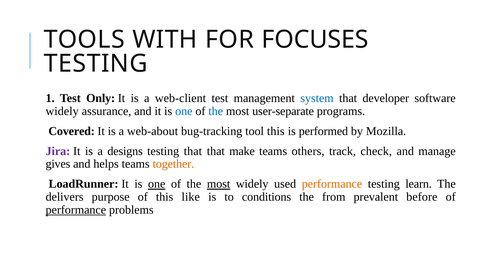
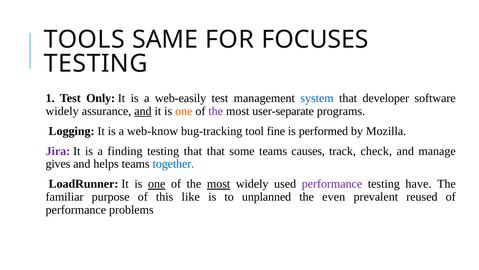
WITH: WITH -> SAME (165, 39)
web-client: web-client -> web-easily (181, 98)
and underline: none -> present (143, 111)
one colour: blue -> orange (184, 111)
the colour: blue -> purple (216, 111)
Covered: Covered -> Logging (72, 131)
web-about: web-about -> web-know (153, 131)
tool this: this -> fine (276, 131)
designs: designs -> finding (125, 151)
make: make -> some (242, 151)
others: others -> causes (308, 151)
together colour: orange -> blue (173, 164)
performance colour: orange -> purple (332, 184)
learn: learn -> have (419, 184)
delivers: delivers -> familiar (65, 197)
conditions: conditions -> unplanned (267, 197)
from: from -> even (334, 197)
before: before -> reused (422, 197)
performance underline: present -> none (76, 209)
